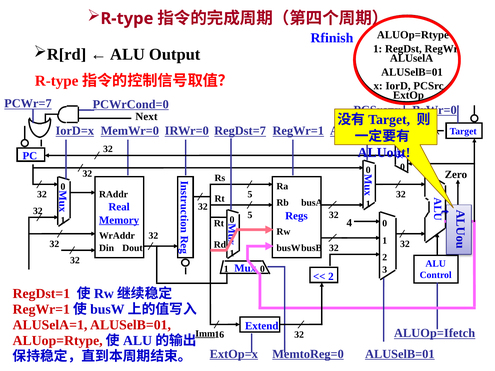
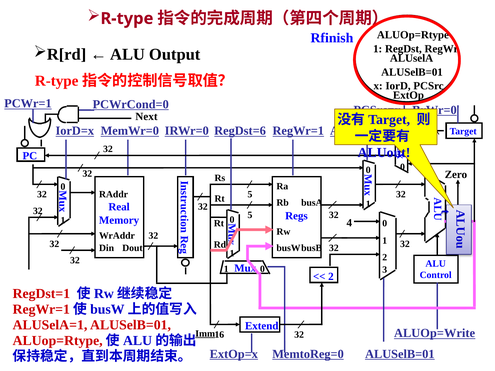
PCWr=7: PCWr=7 -> PCWr=1 (28, 103)
RegDst=7: RegDst=7 -> RegDst=6 (240, 131)
Memory underline: present -> none (119, 220)
ALUOp=Ifetch: ALUOp=Ifetch -> ALUOp=Write (435, 333)
